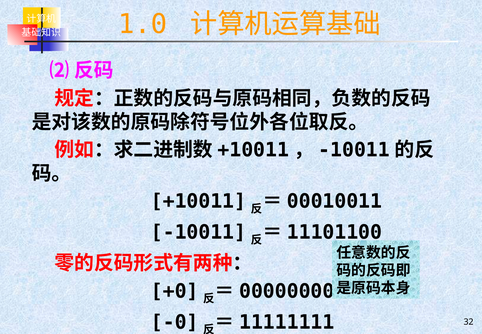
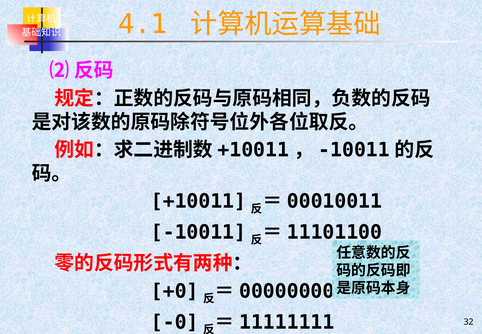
1.0: 1.0 -> 4.1 (143, 24)
